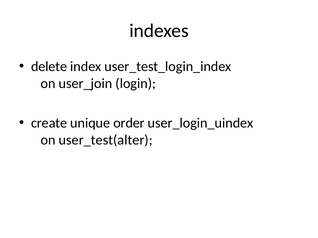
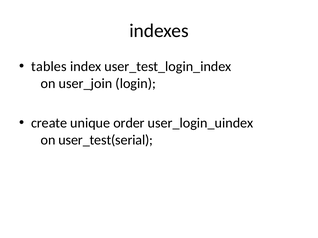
delete: delete -> tables (49, 67)
user_test(alter: user_test(alter -> user_test(serial (106, 140)
